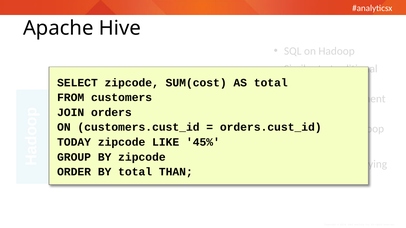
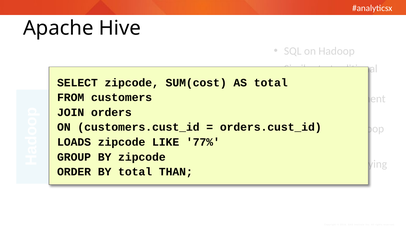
TODAY: TODAY -> LOADS (74, 142)
45%: 45% -> 77% (203, 142)
